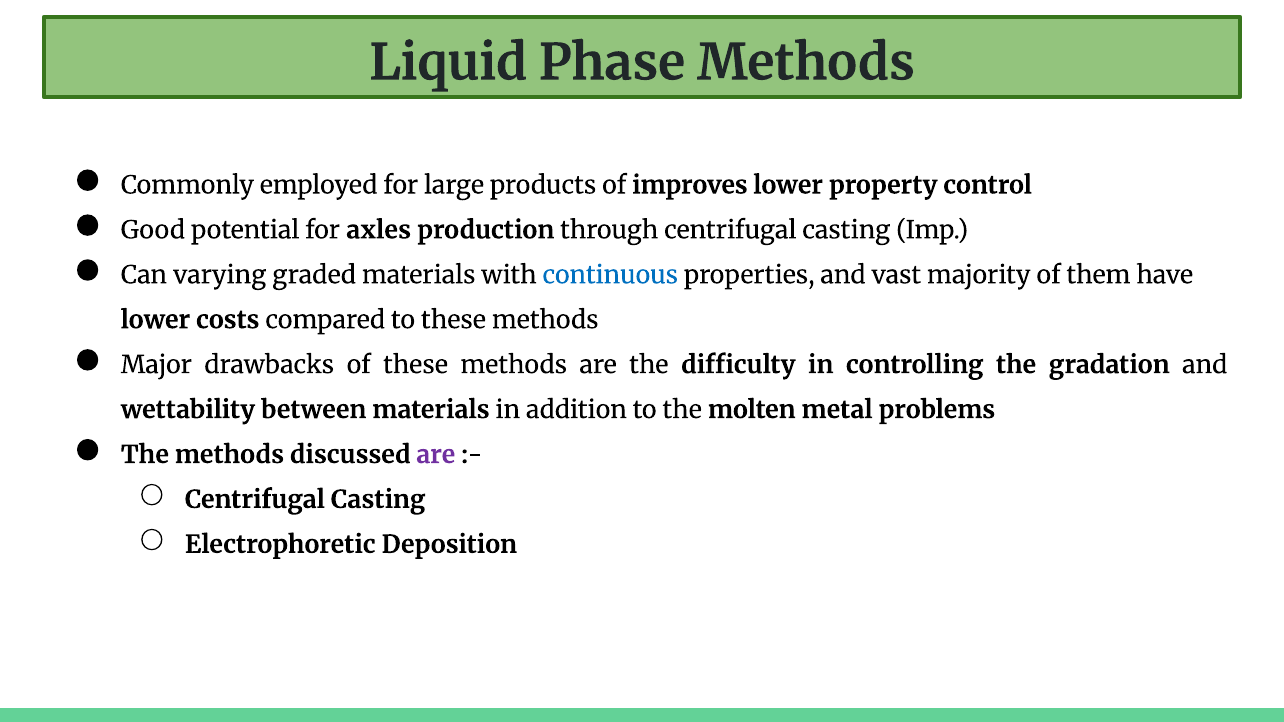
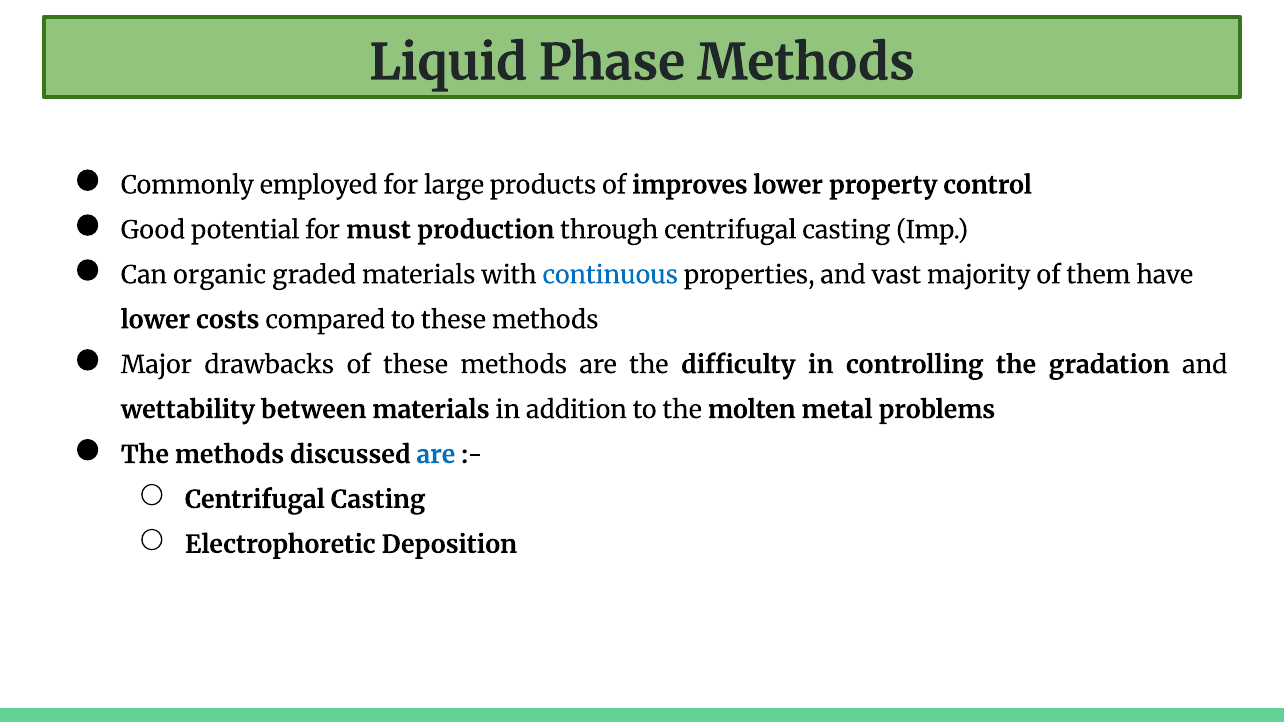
axles: axles -> must (379, 230)
varying: varying -> organic (220, 275)
are colour: purple -> blue (436, 455)
